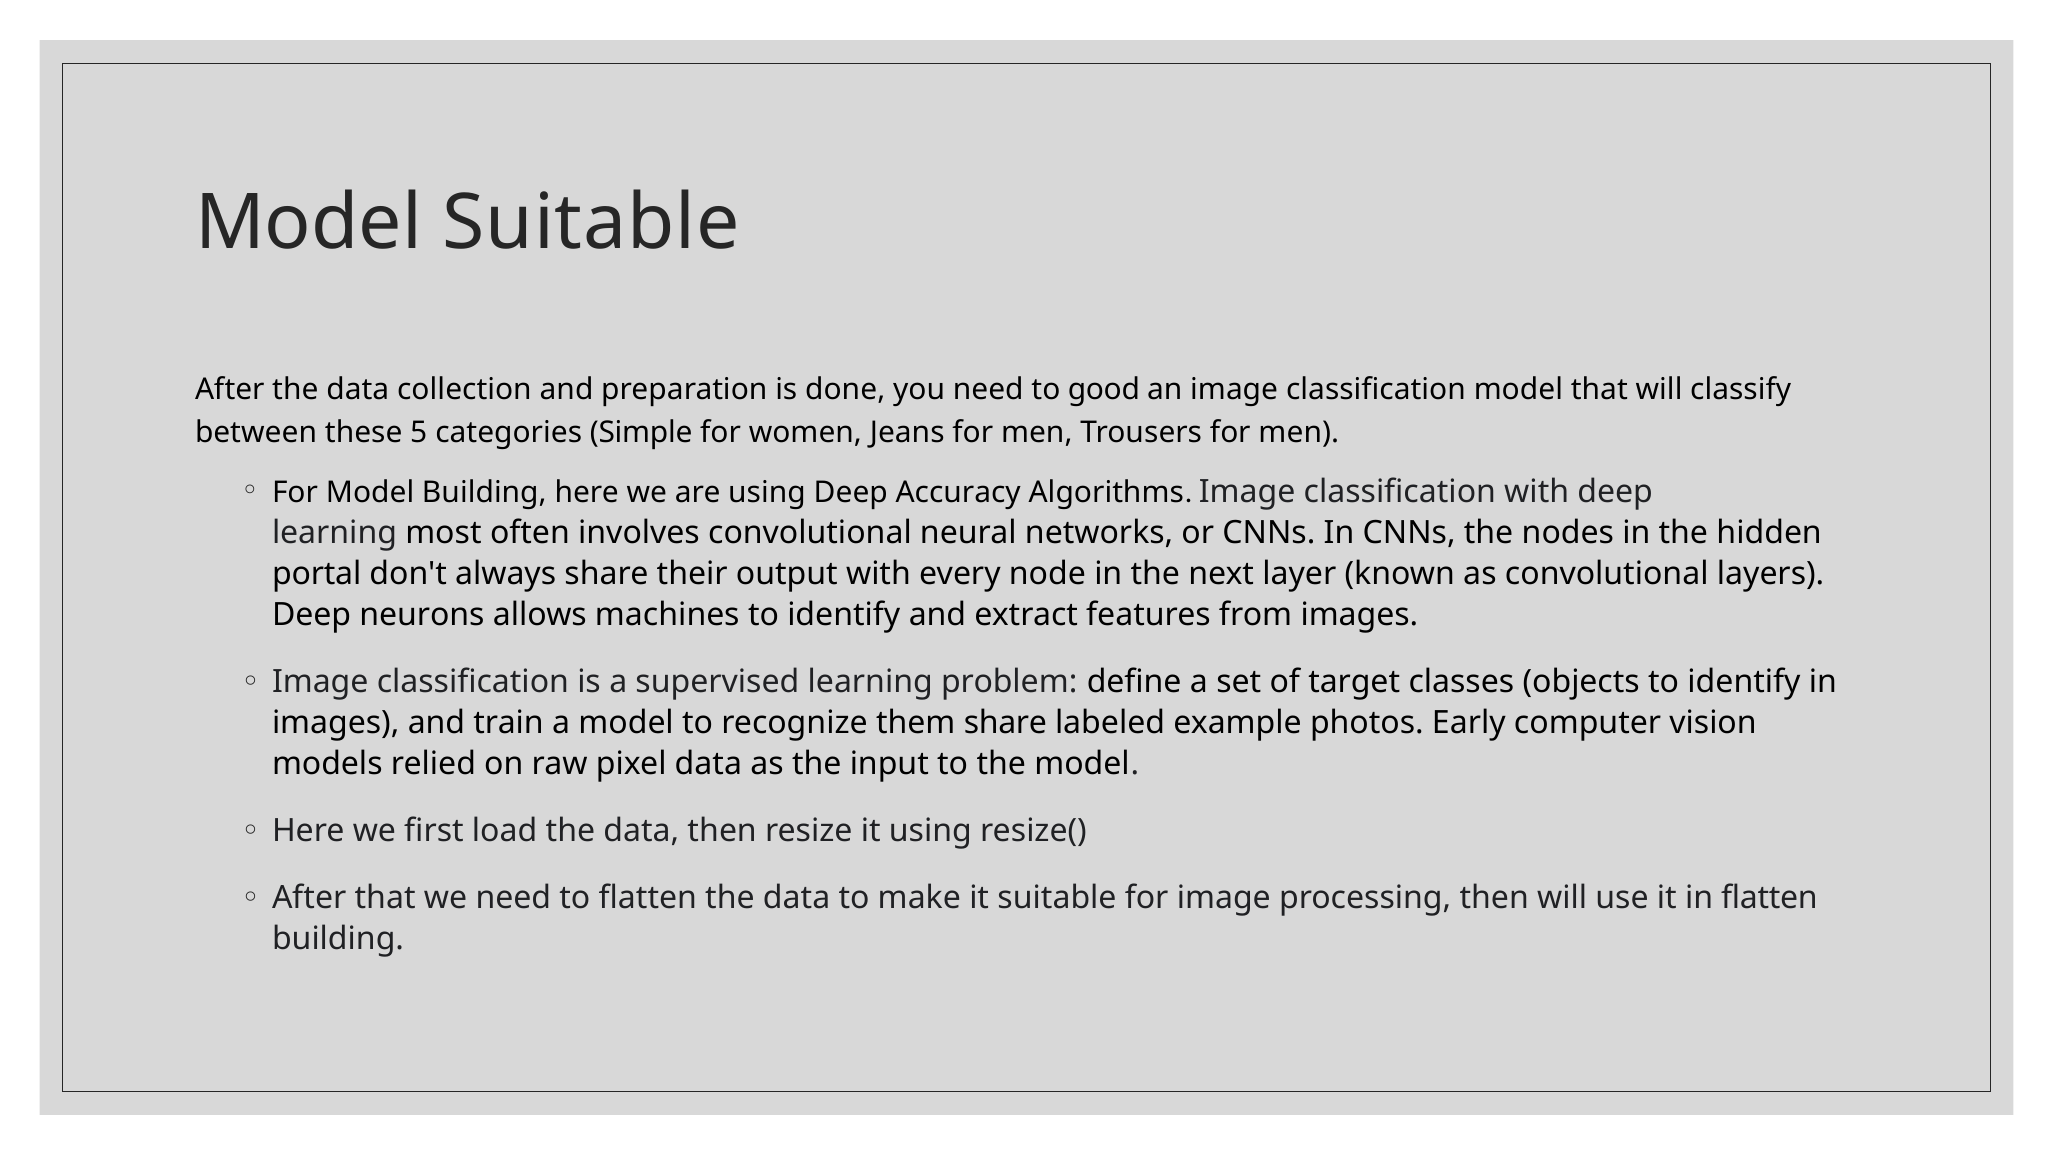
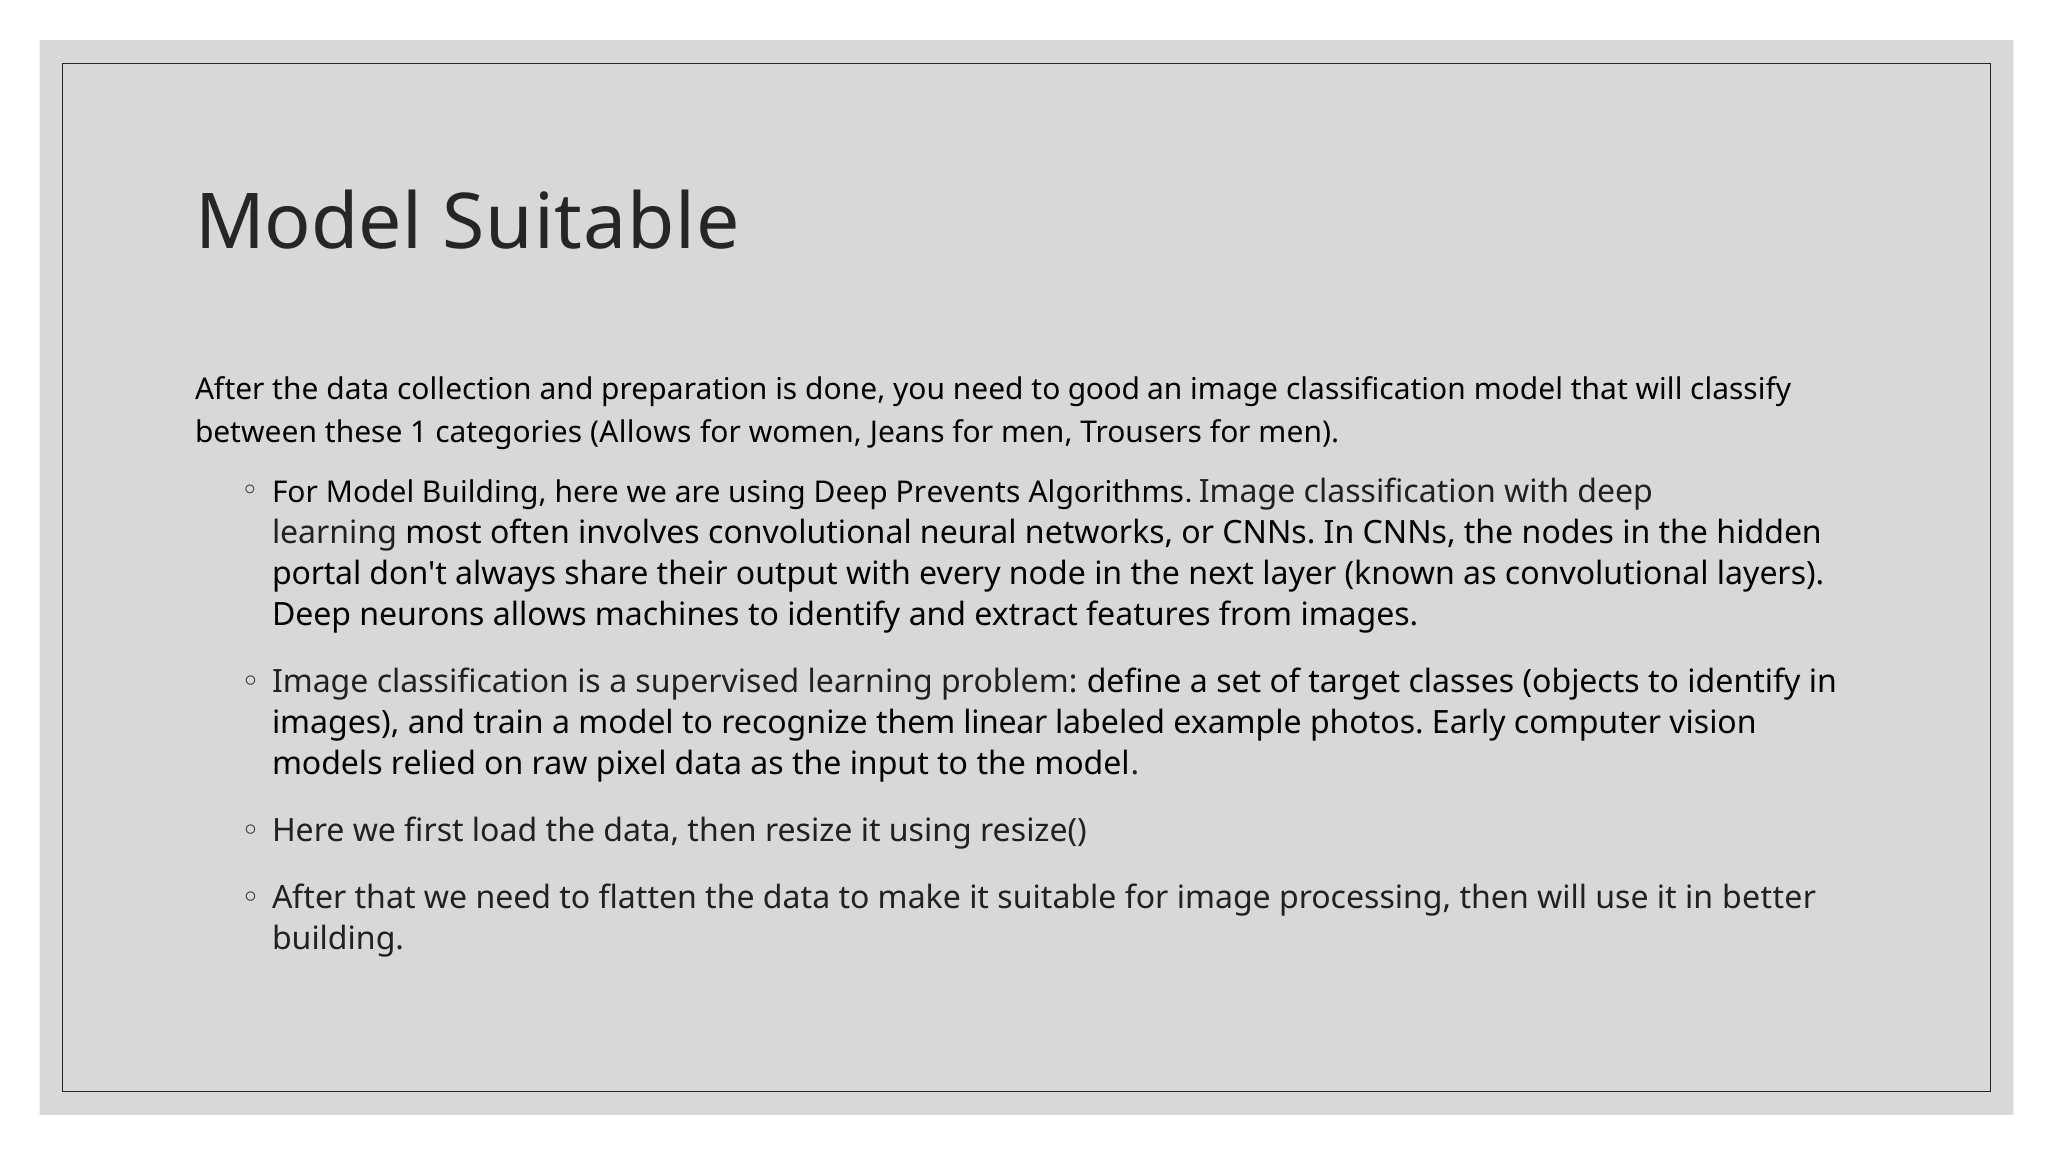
5: 5 -> 1 (419, 432)
categories Simple: Simple -> Allows (641, 432)
Accuracy: Accuracy -> Prevents (958, 492)
them share: share -> linear (1005, 723)
in flatten: flatten -> better (1769, 898)
